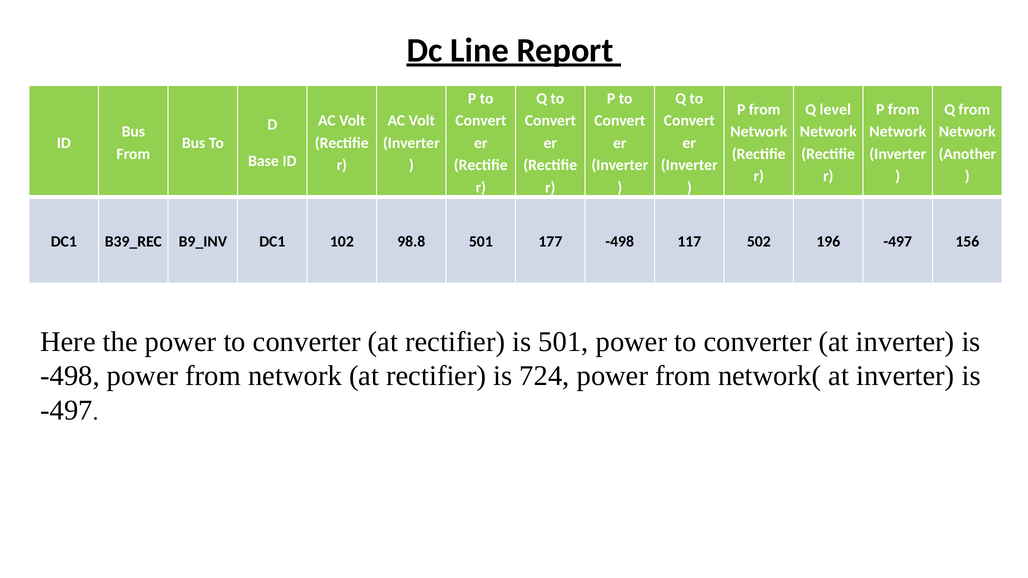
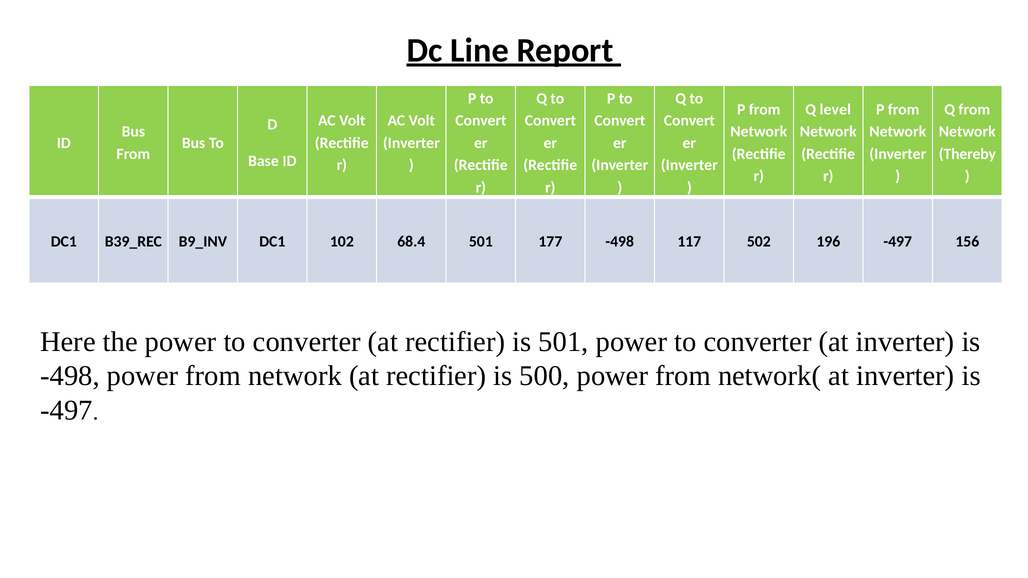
Another: Another -> Thereby (967, 154)
98.8: 98.8 -> 68.4 (411, 242)
724: 724 -> 500 (545, 376)
